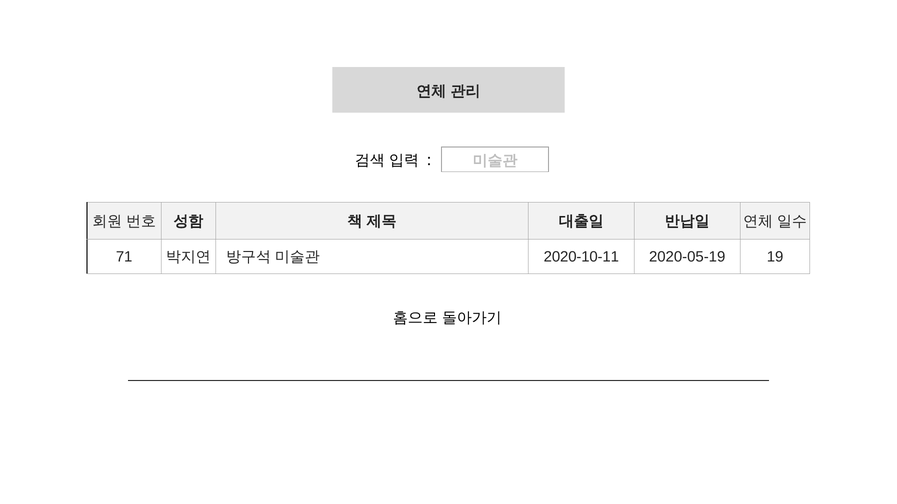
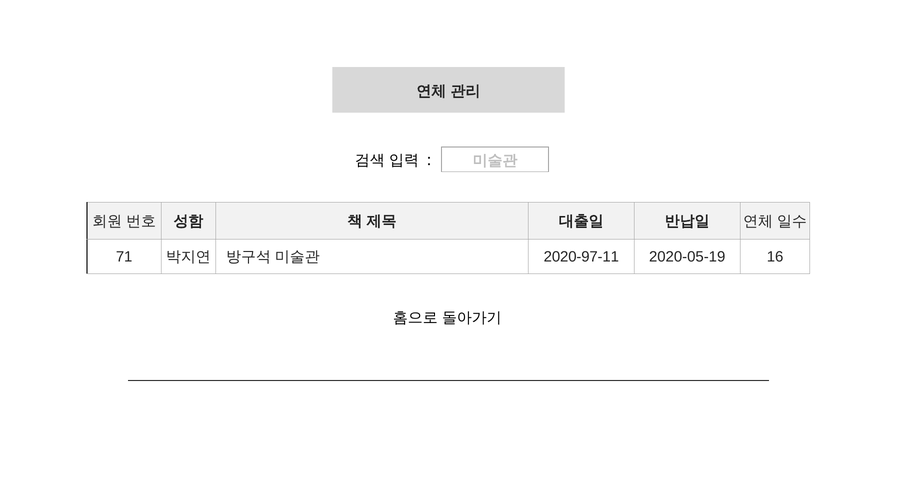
2020-10-11: 2020-10-11 -> 2020-97-11 (581, 257)
19: 19 -> 16 (775, 257)
